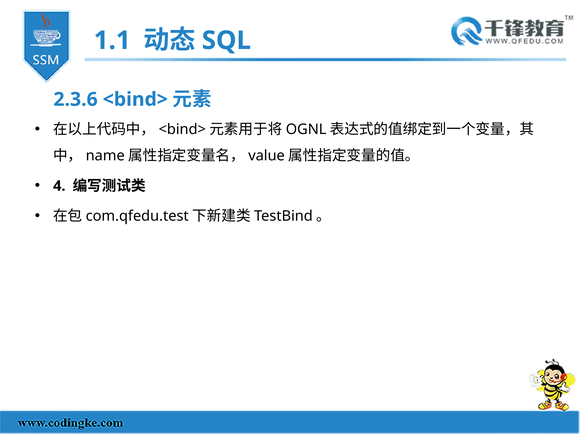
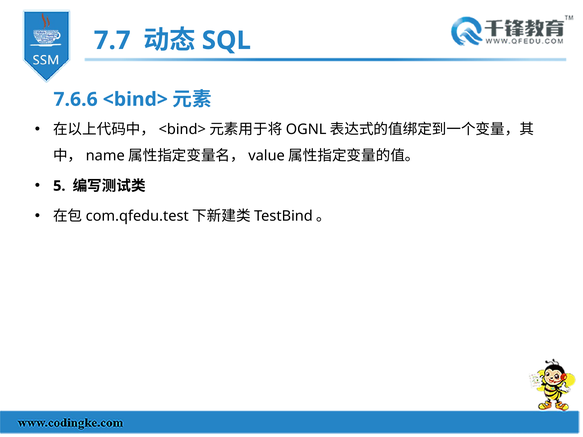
1.1: 1.1 -> 7.7 (112, 40)
2.3.6: 2.3.6 -> 7.6.6 (76, 99)
4: 4 -> 5 (59, 186)
